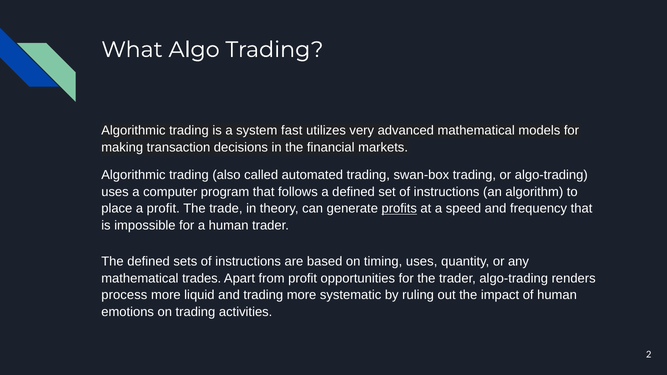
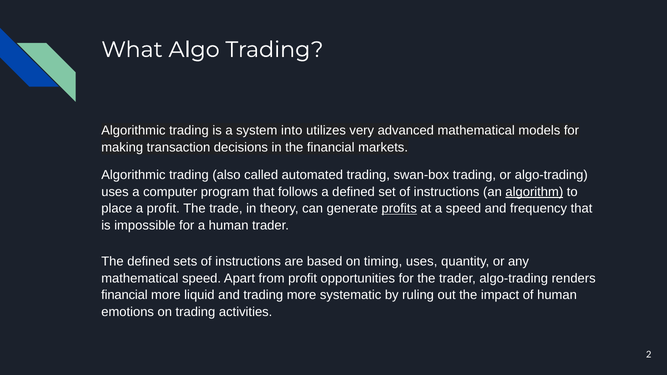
fast: fast -> into (292, 131)
algorithm underline: none -> present (534, 192)
mathematical trades: trades -> speed (202, 279)
process: process -> financial (124, 295)
